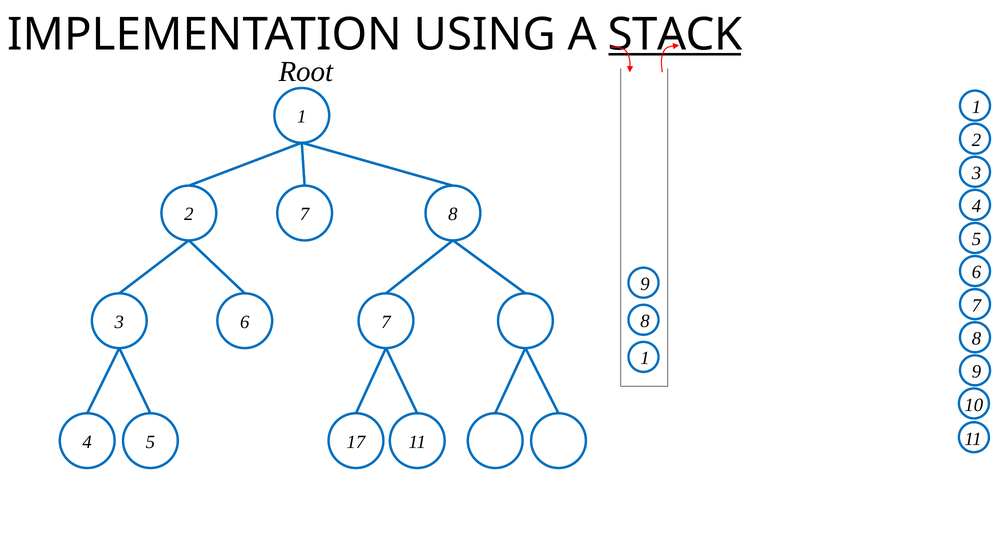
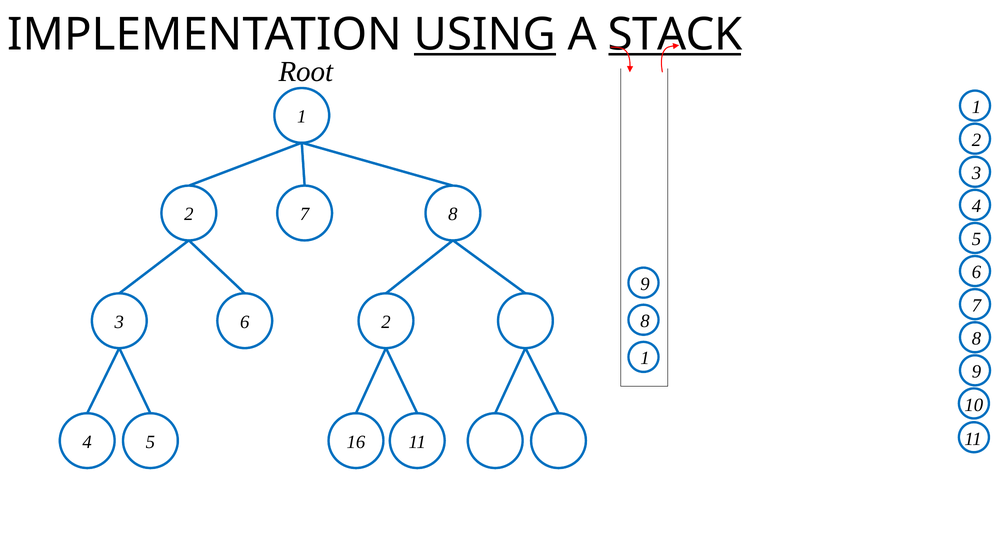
USING underline: none -> present (485, 35)
3 6 7: 7 -> 2 (386, 322)
17: 17 -> 16 (356, 442)
